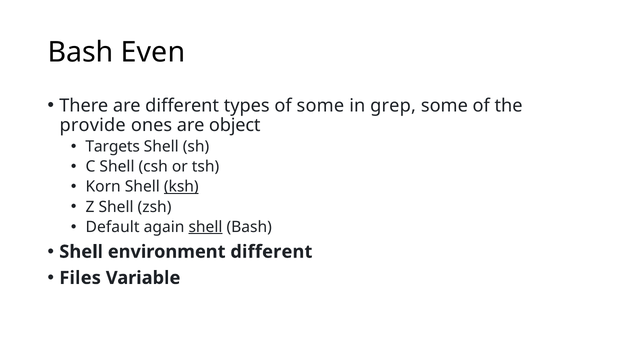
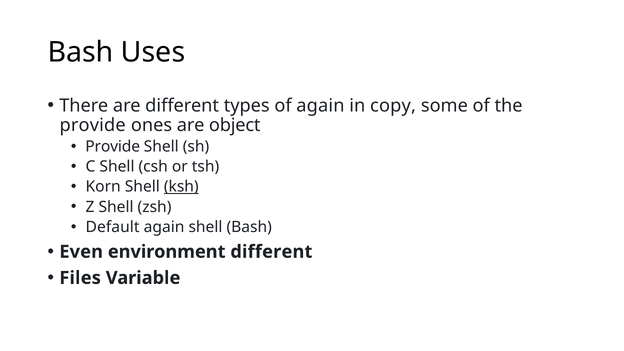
Even: Even -> Uses (153, 52)
of some: some -> again (320, 106)
grep: grep -> copy (393, 106)
Targets: Targets -> Provide (113, 147)
shell underline: present -> none (205, 227)
Shell: Shell -> Even (81, 252)
